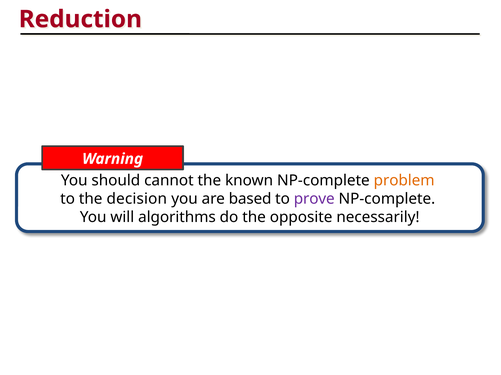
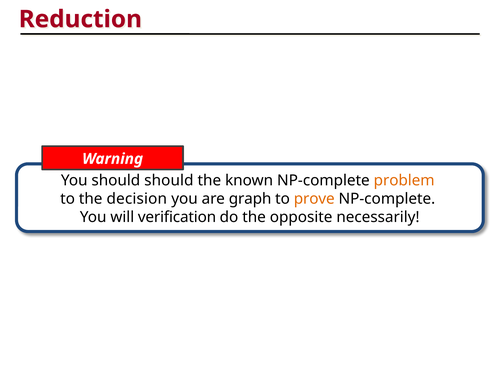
should cannot: cannot -> should (169, 181)
based: based -> graph (250, 199)
prove colour: purple -> orange (314, 199)
algorithms: algorithms -> verification (177, 217)
